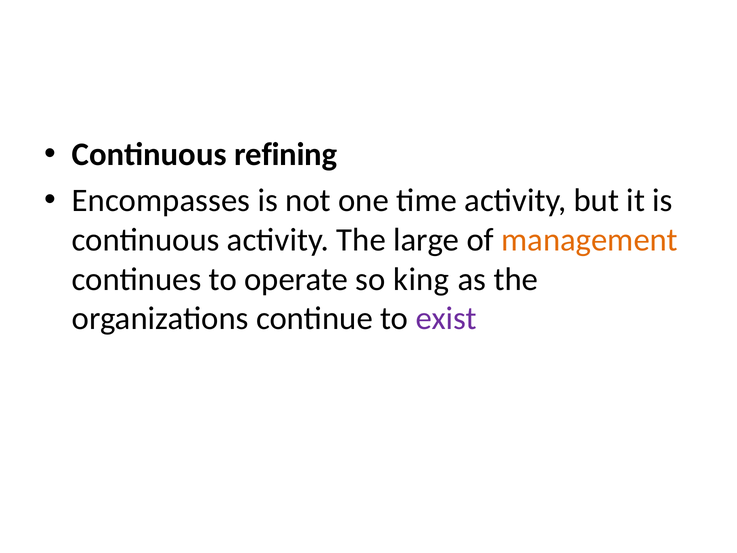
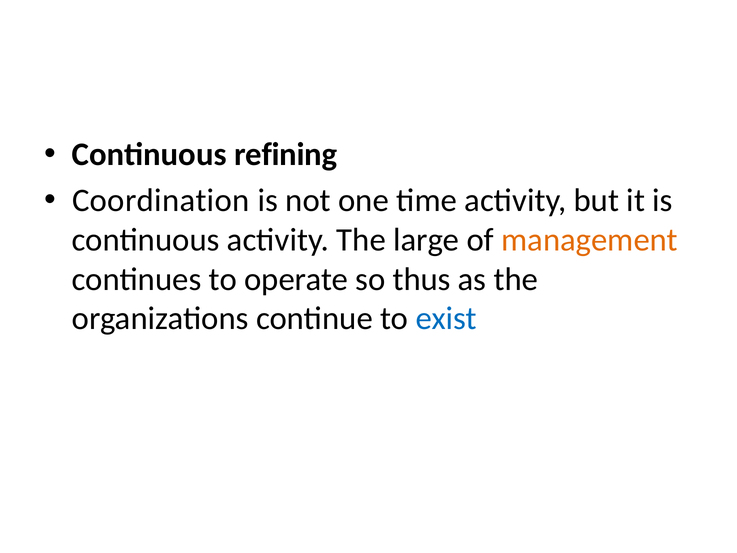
Encompasses: Encompasses -> Coordination (161, 200)
king: king -> thus (422, 279)
exist colour: purple -> blue (446, 318)
